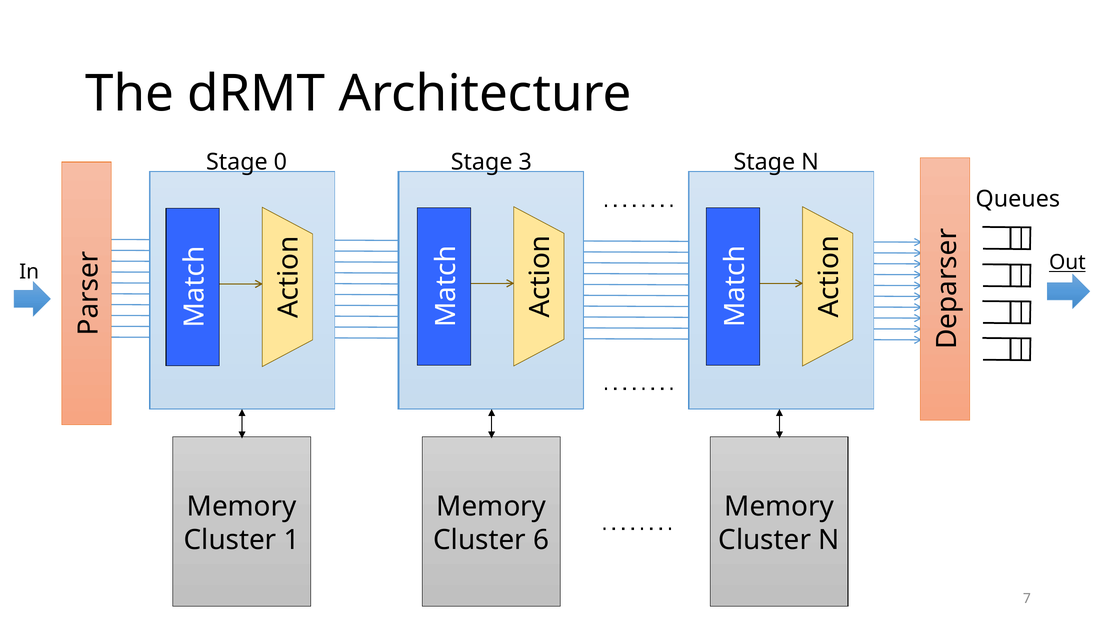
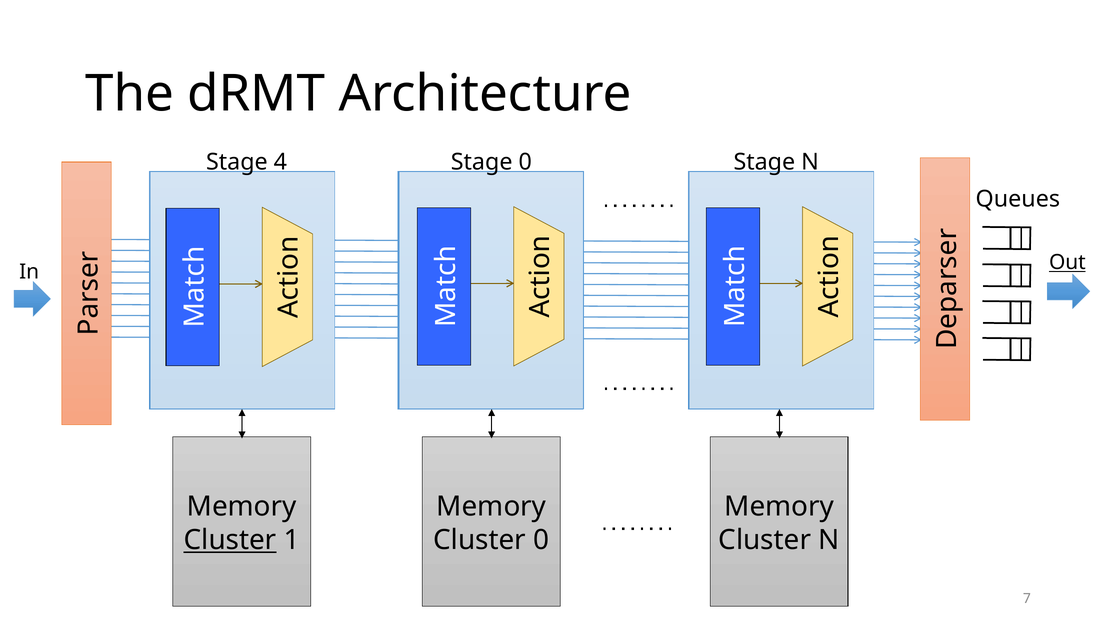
0: 0 -> 4 (280, 162)
Stage 3: 3 -> 0 (525, 162)
Cluster underline: none -> present (230, 540)
Cluster 6: 6 -> 0 (541, 540)
